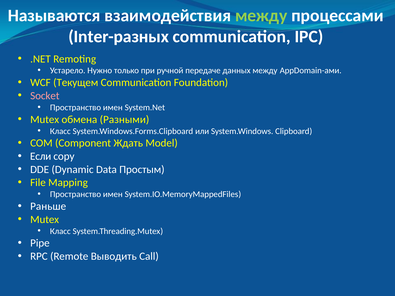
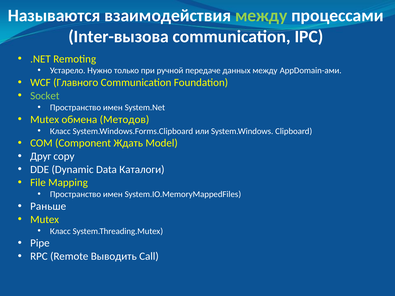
Inter-разных: Inter-разных -> Inter-вызова (119, 37)
Текущем: Текущем -> Главного (76, 83)
Socket colour: pink -> light green (45, 96)
Разными: Разными -> Методов (124, 120)
Если: Если -> Друг (41, 156)
Простым: Простым -> Каталоги (142, 170)
